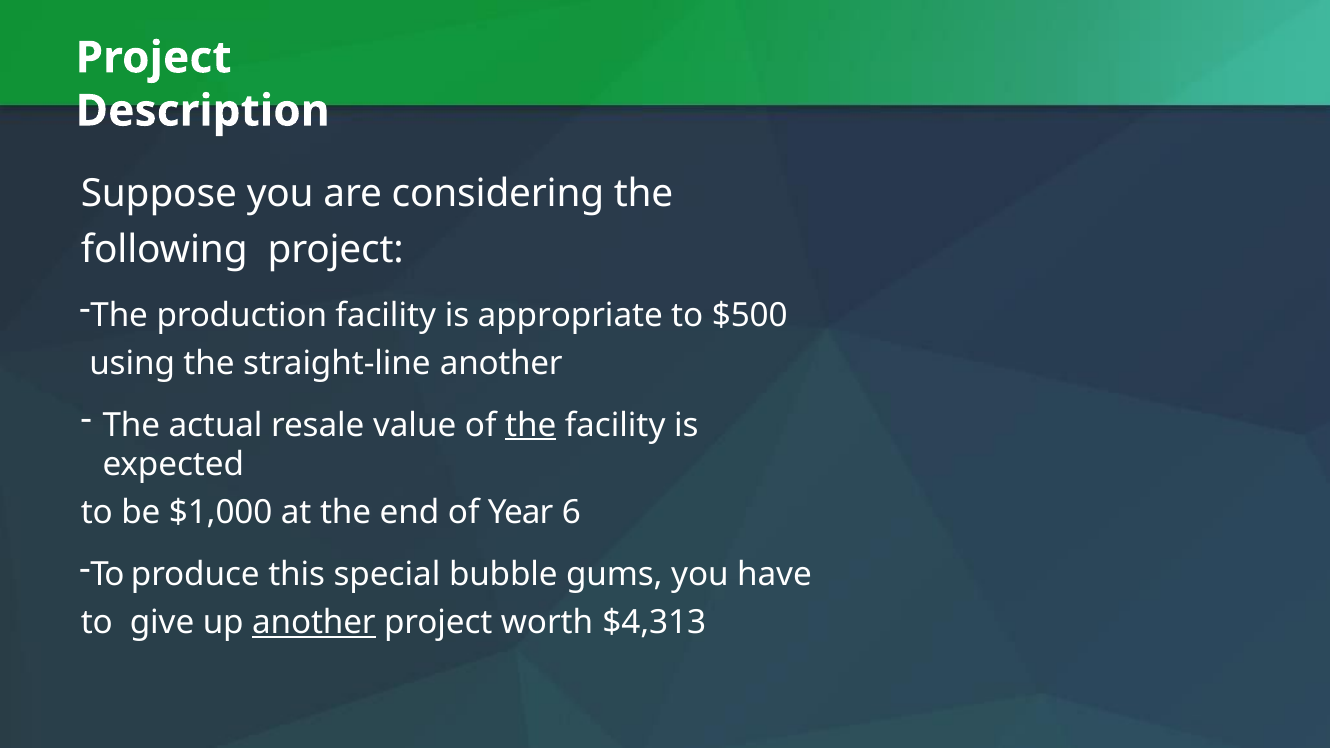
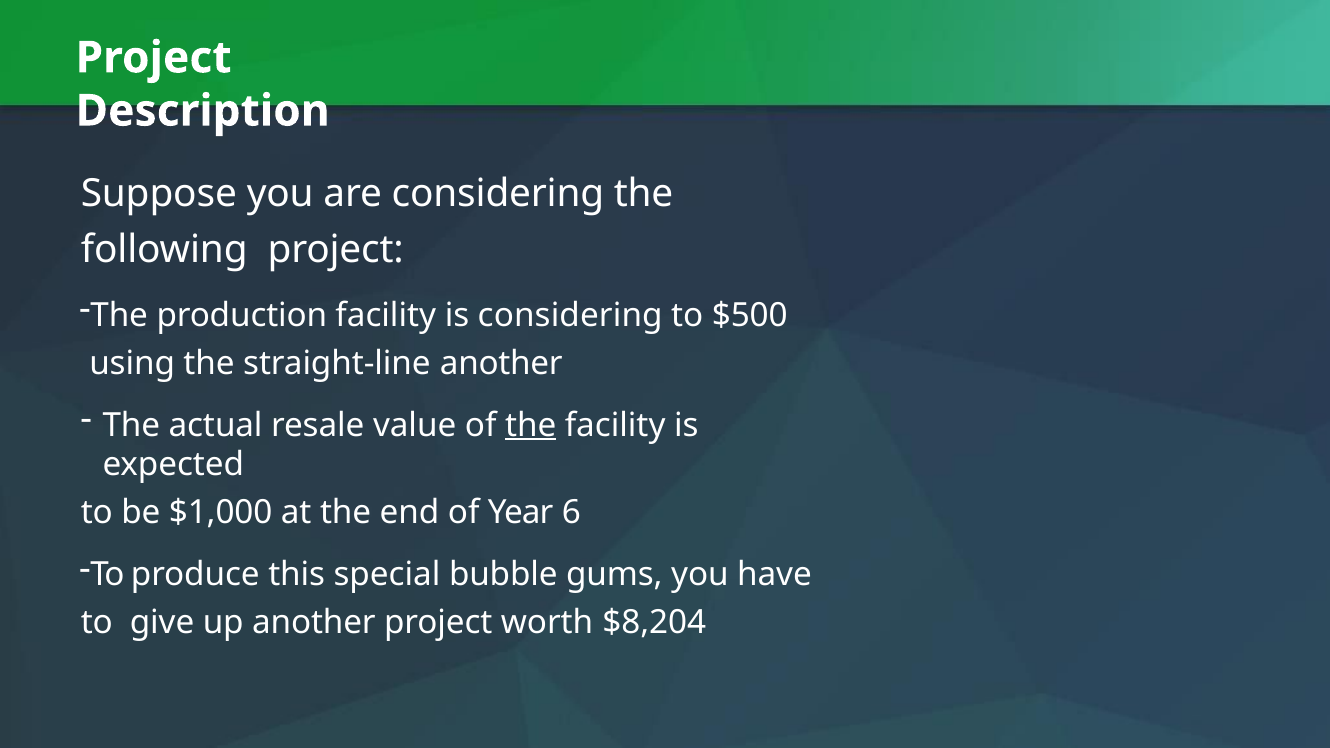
is appropriate: appropriate -> considering (570, 315)
another underline: present -> none (314, 623)
$4,313: $4,313 -> $8,204 (654, 623)
